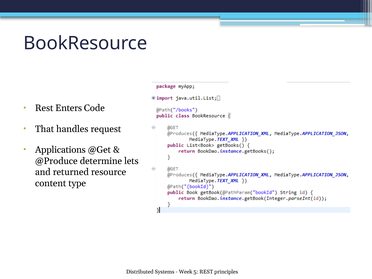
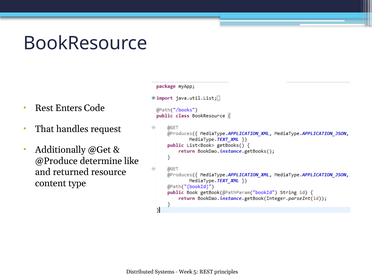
Applications: Applications -> Additionally (60, 150)
lets: lets -> like (131, 161)
